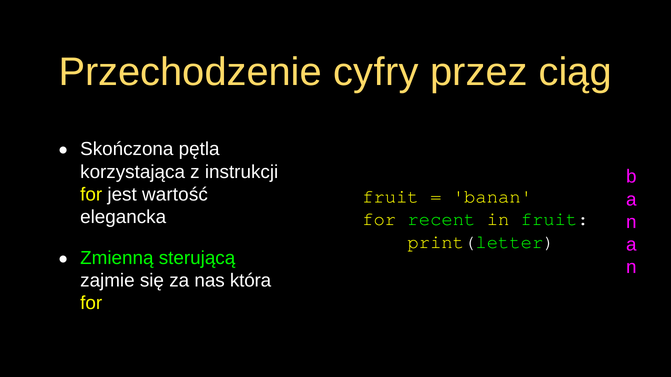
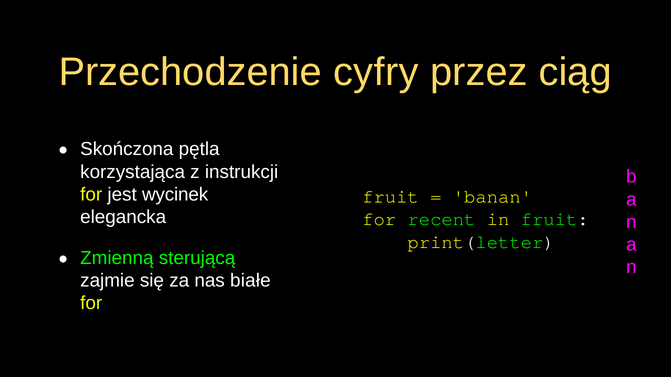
wartość: wartość -> wycinek (175, 195)
która: która -> białe (250, 281)
